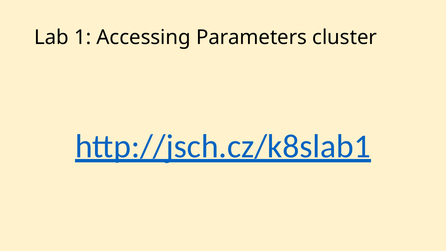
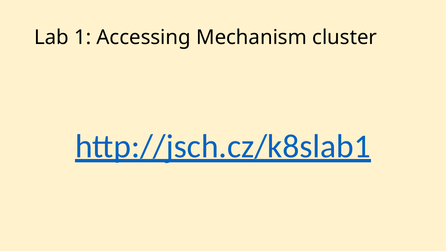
Parameters: Parameters -> Mechanism (251, 37)
